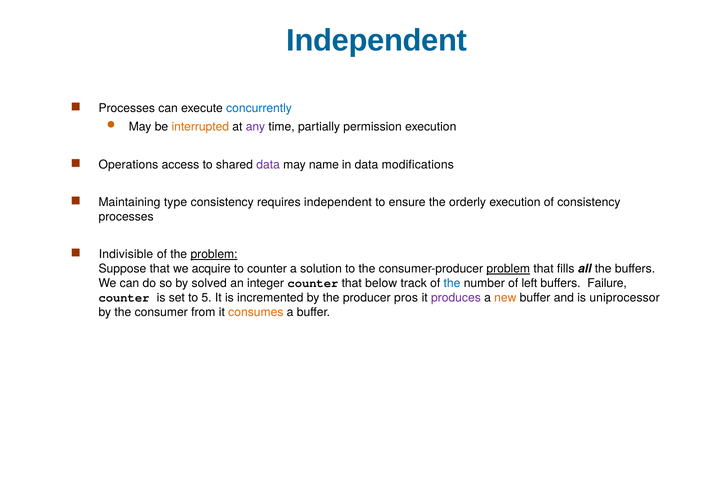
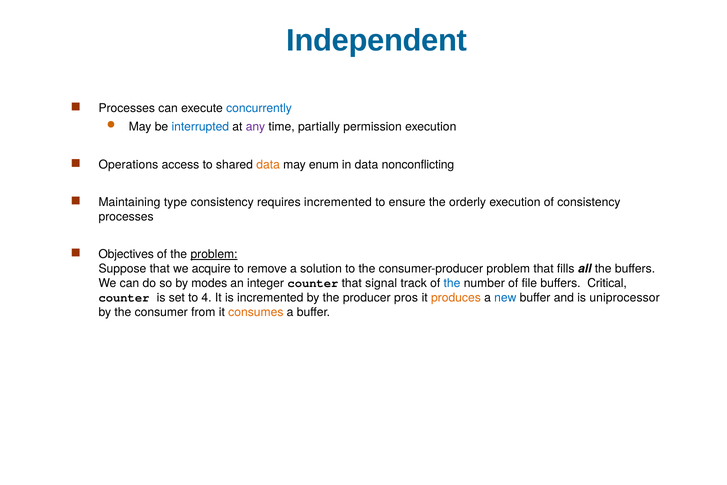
interrupted colour: orange -> blue (200, 127)
data colour: purple -> orange (268, 164)
name: name -> enum (324, 164)
modifications: modifications -> nonconflicting (418, 164)
requires independent: independent -> incremented (338, 202)
Indivisible: Indivisible -> Objectives (126, 254)
to counter: counter -> remove (267, 269)
problem underline: present -> none (508, 269)
solved: solved -> modes (209, 283)
below: below -> signal (381, 283)
left: left -> file (529, 283)
Failure: Failure -> Critical (607, 283)
5: 5 -> 4 (207, 298)
produces colour: purple -> orange (456, 298)
new colour: orange -> blue (505, 298)
